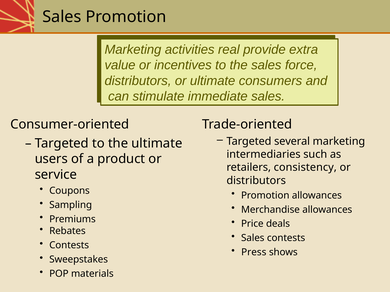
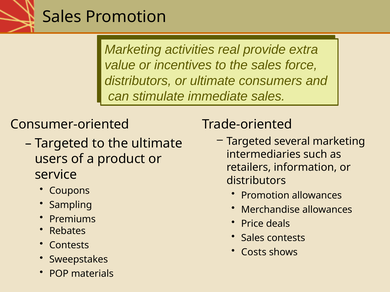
consistency: consistency -> information (305, 168)
Press: Press -> Costs (254, 253)
